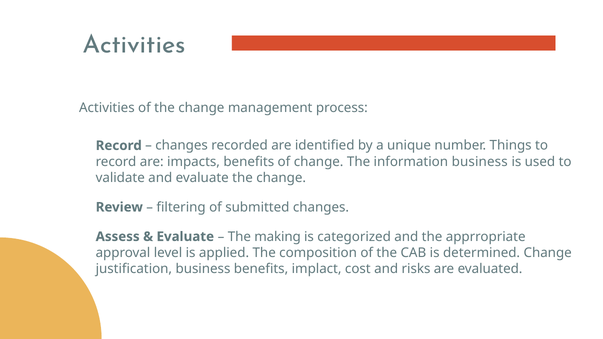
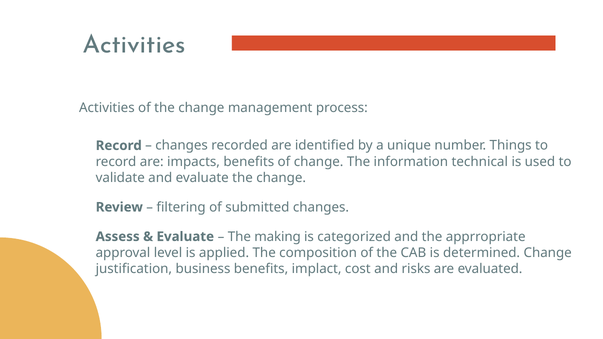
information business: business -> technical (480, 162)
